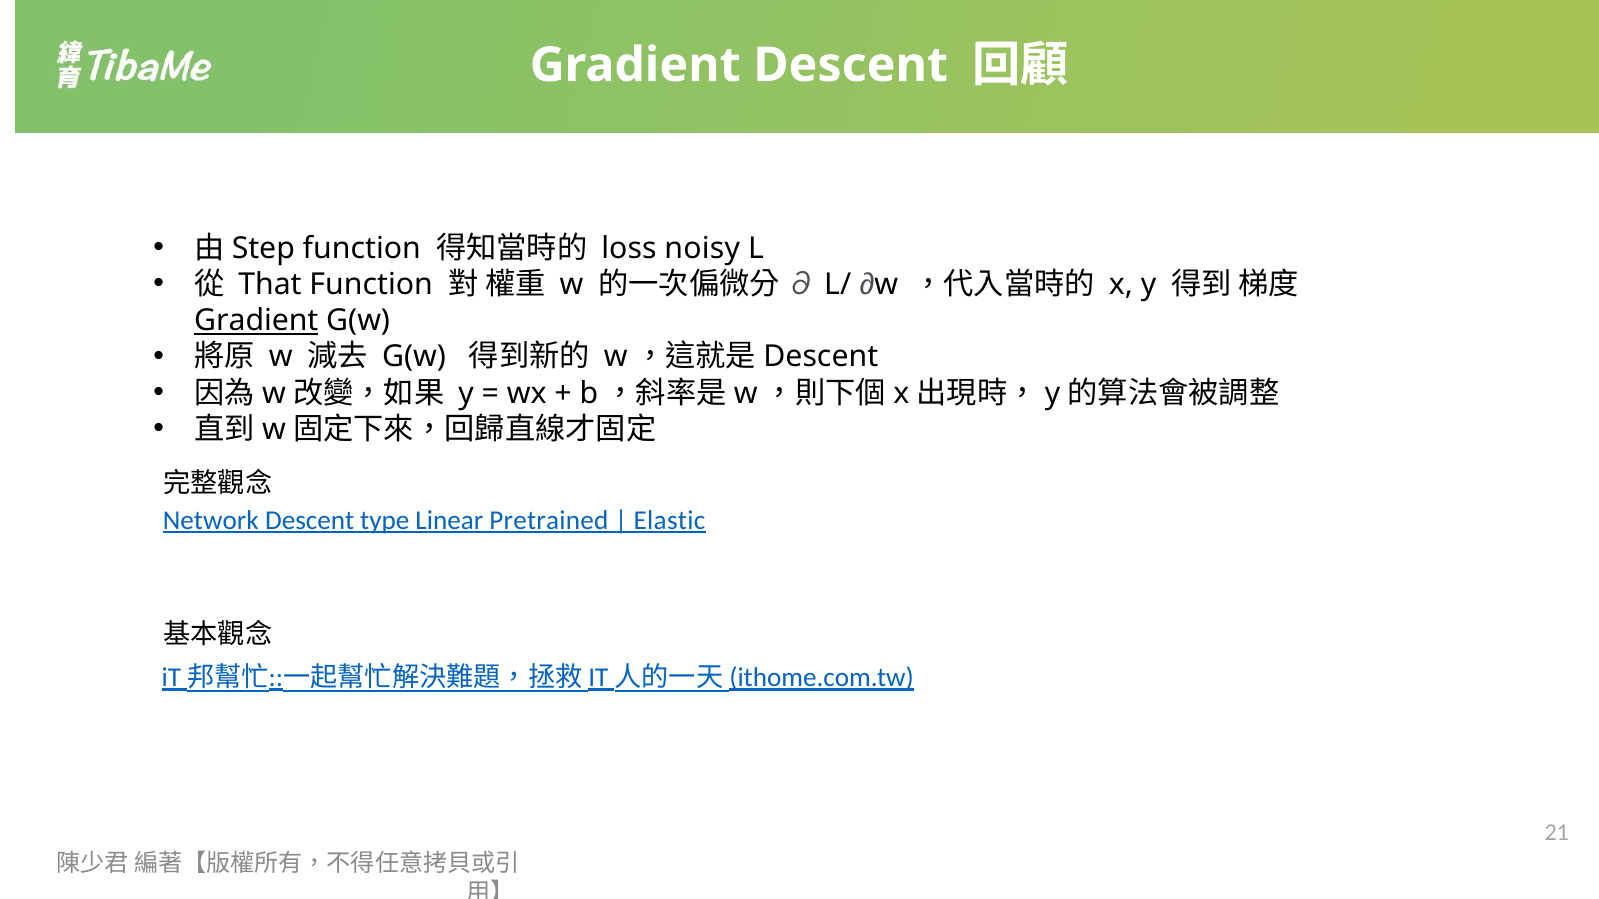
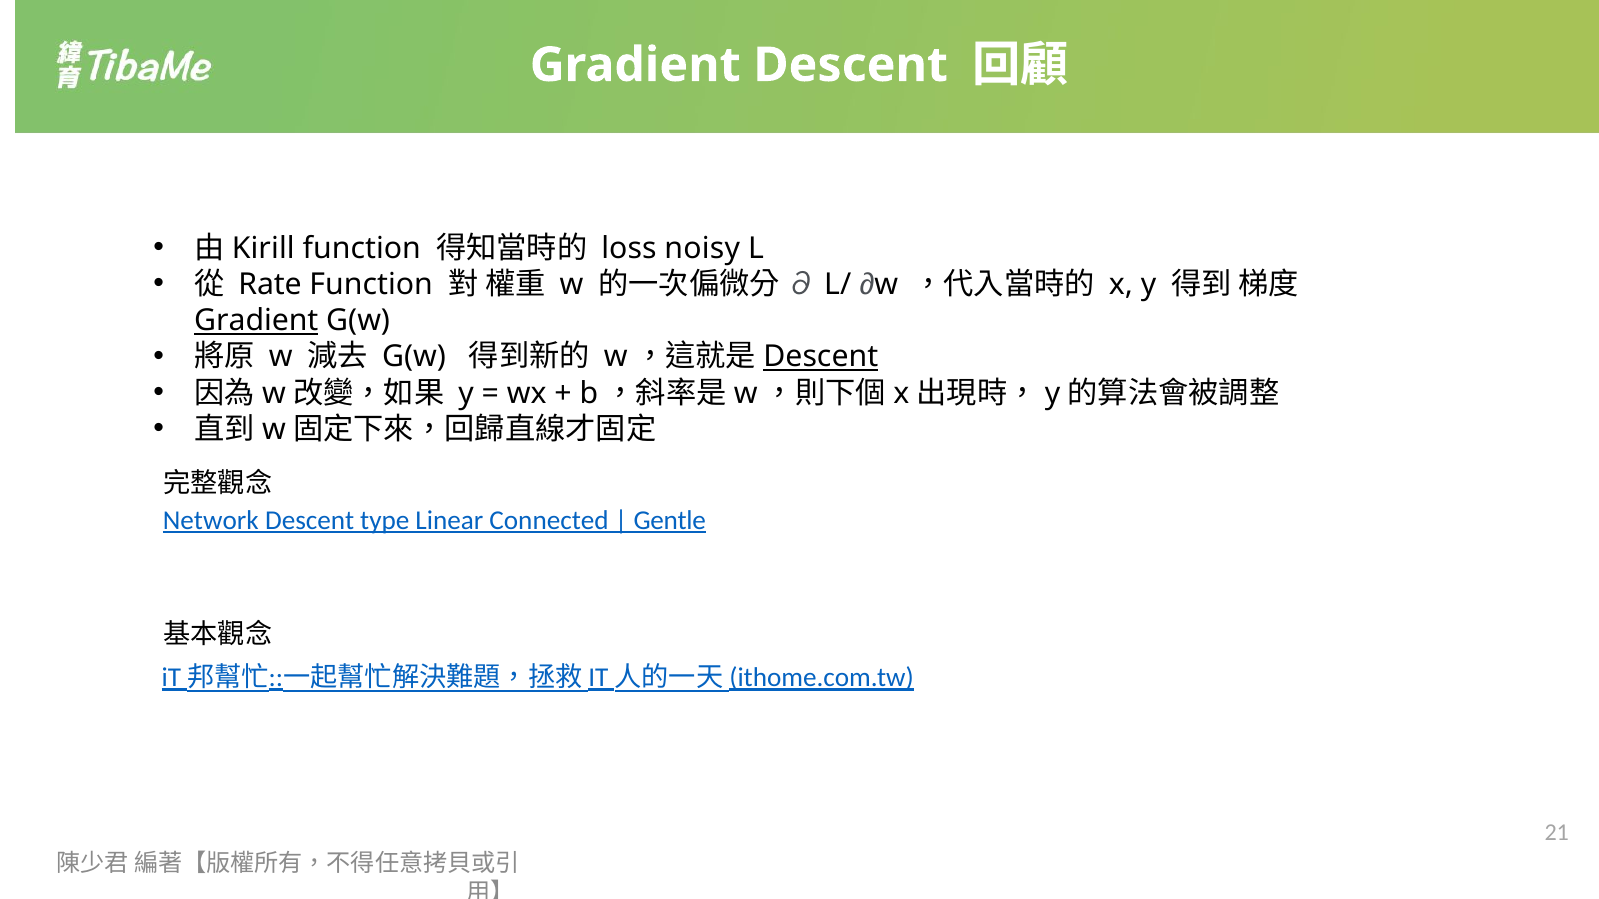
Step: Step -> Kirill (263, 248)
That: That -> Rate (270, 285)
Descent underline: none -> present (821, 357)
Pretrained: Pretrained -> Connected (549, 520)
Elastic: Elastic -> Gentle (670, 520)
